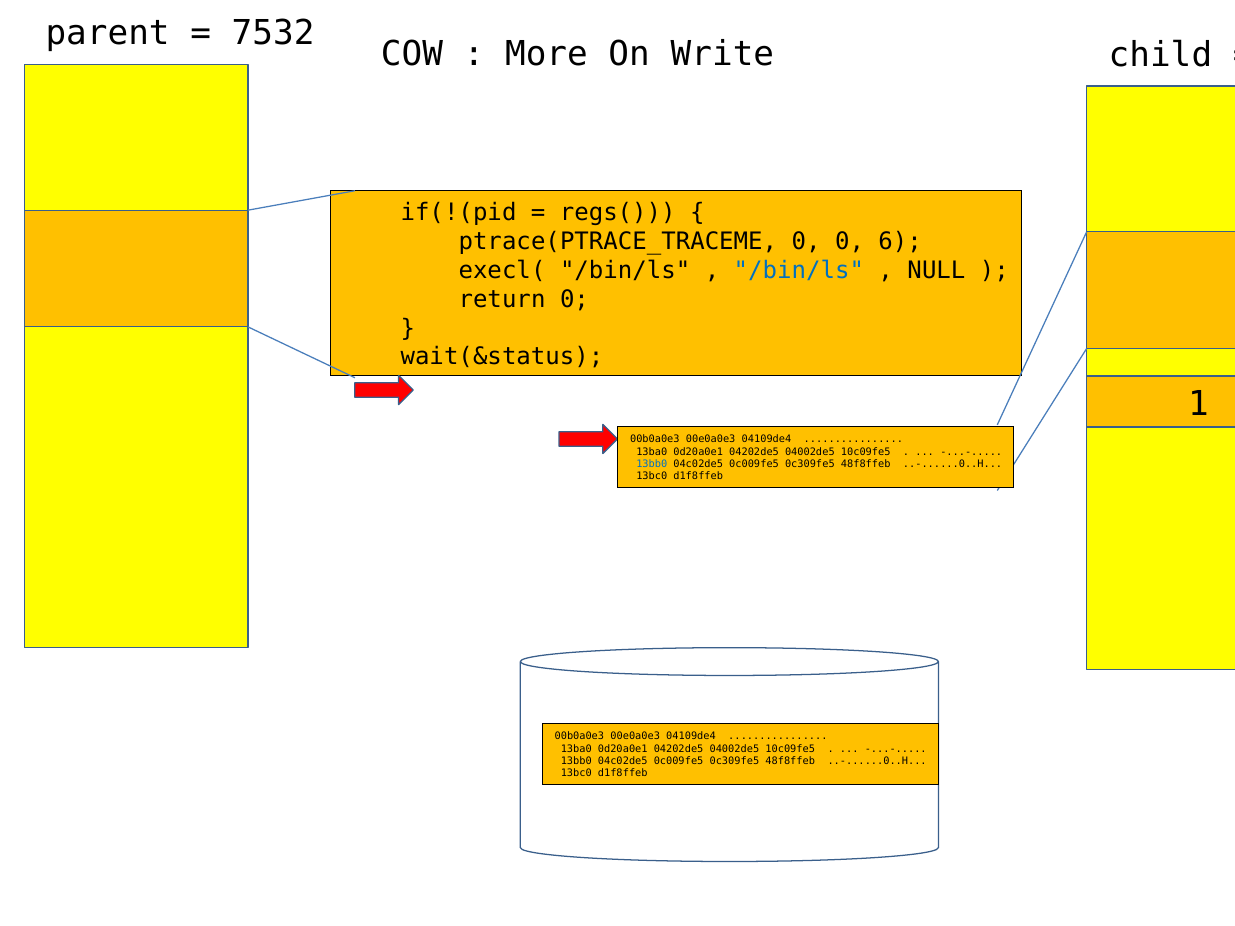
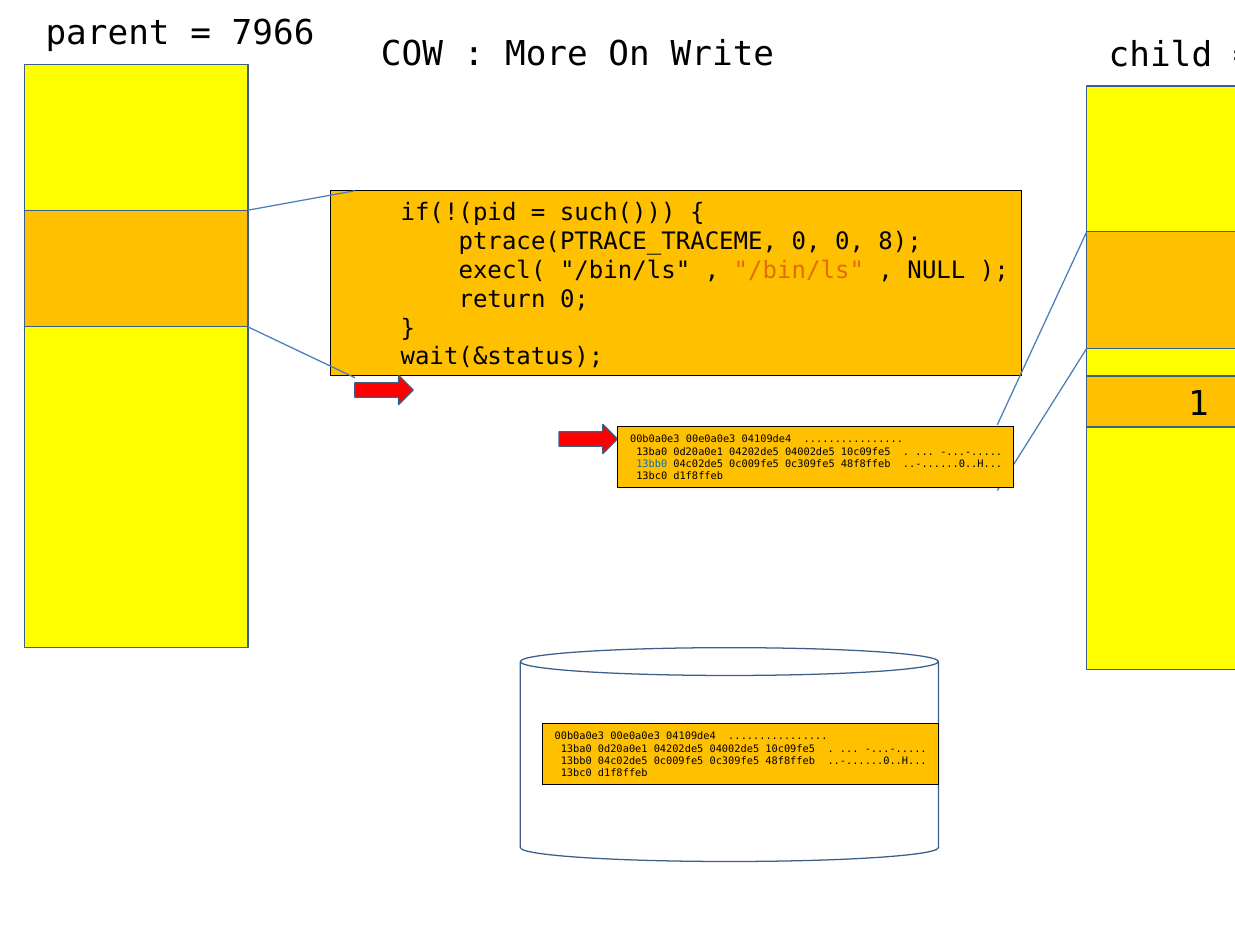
7532: 7532 -> 7966 (273, 33)
regs(: regs( -> such( (618, 213)
6: 6 -> 8 (900, 242)
/bin/ls colour: blue -> orange (799, 271)
